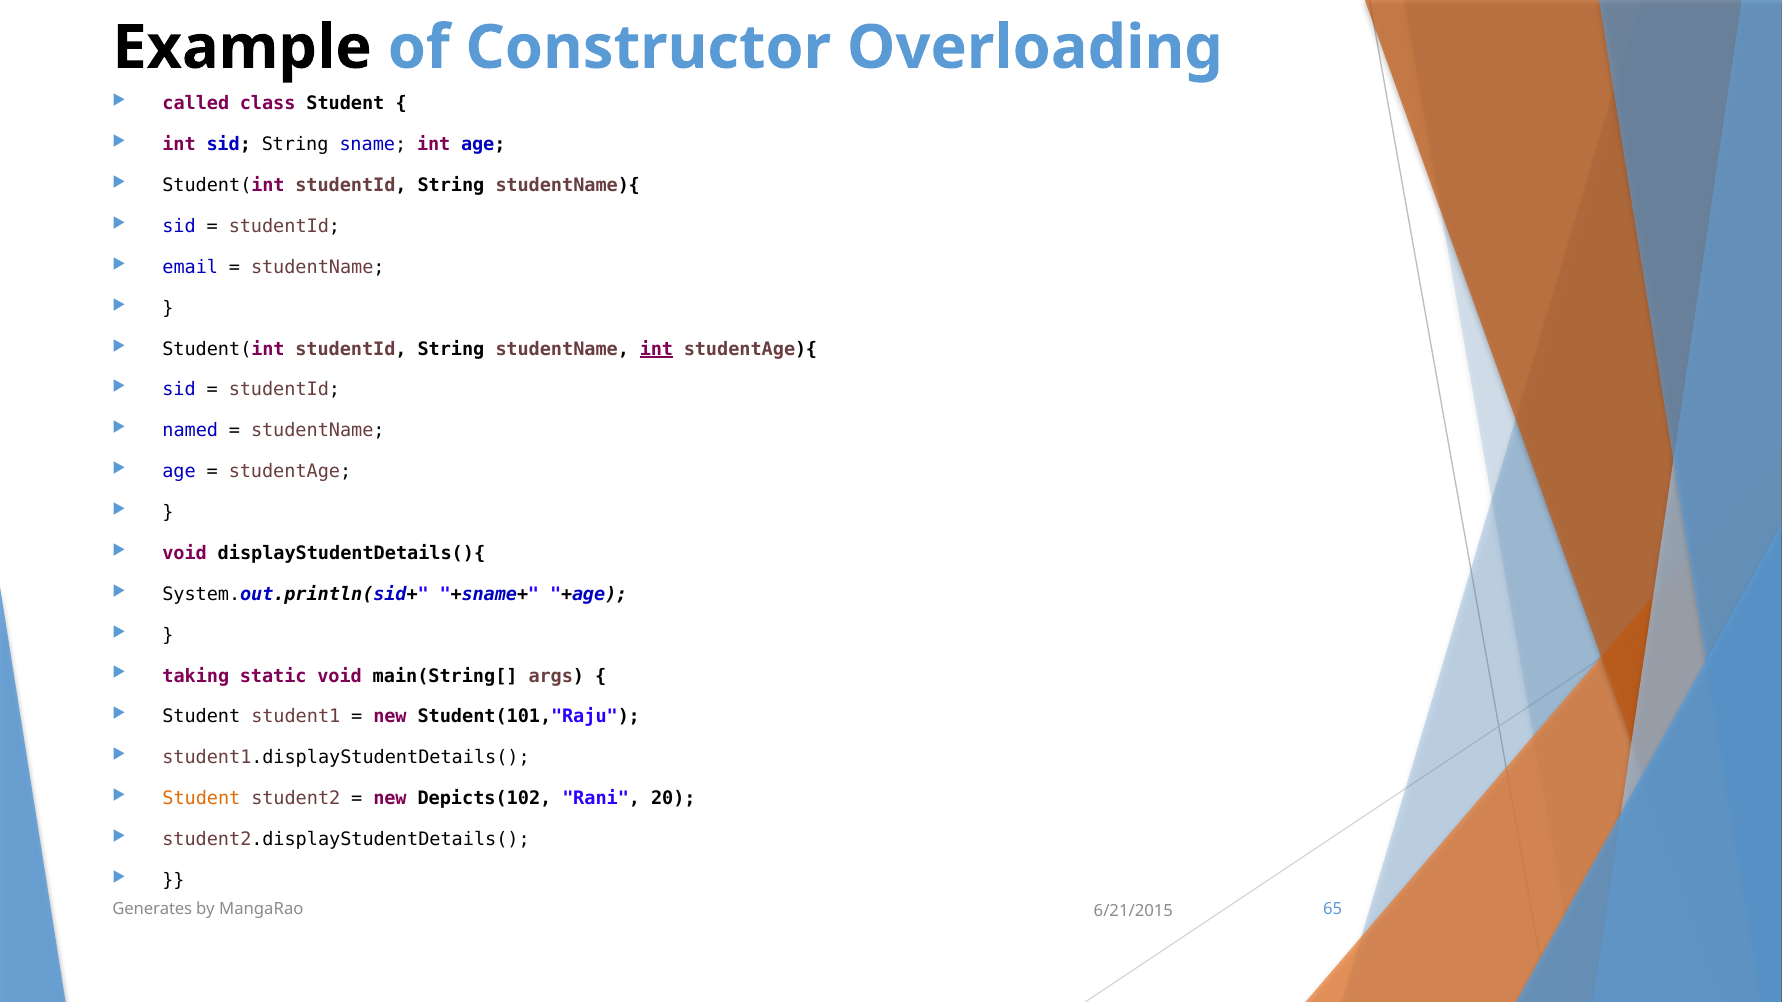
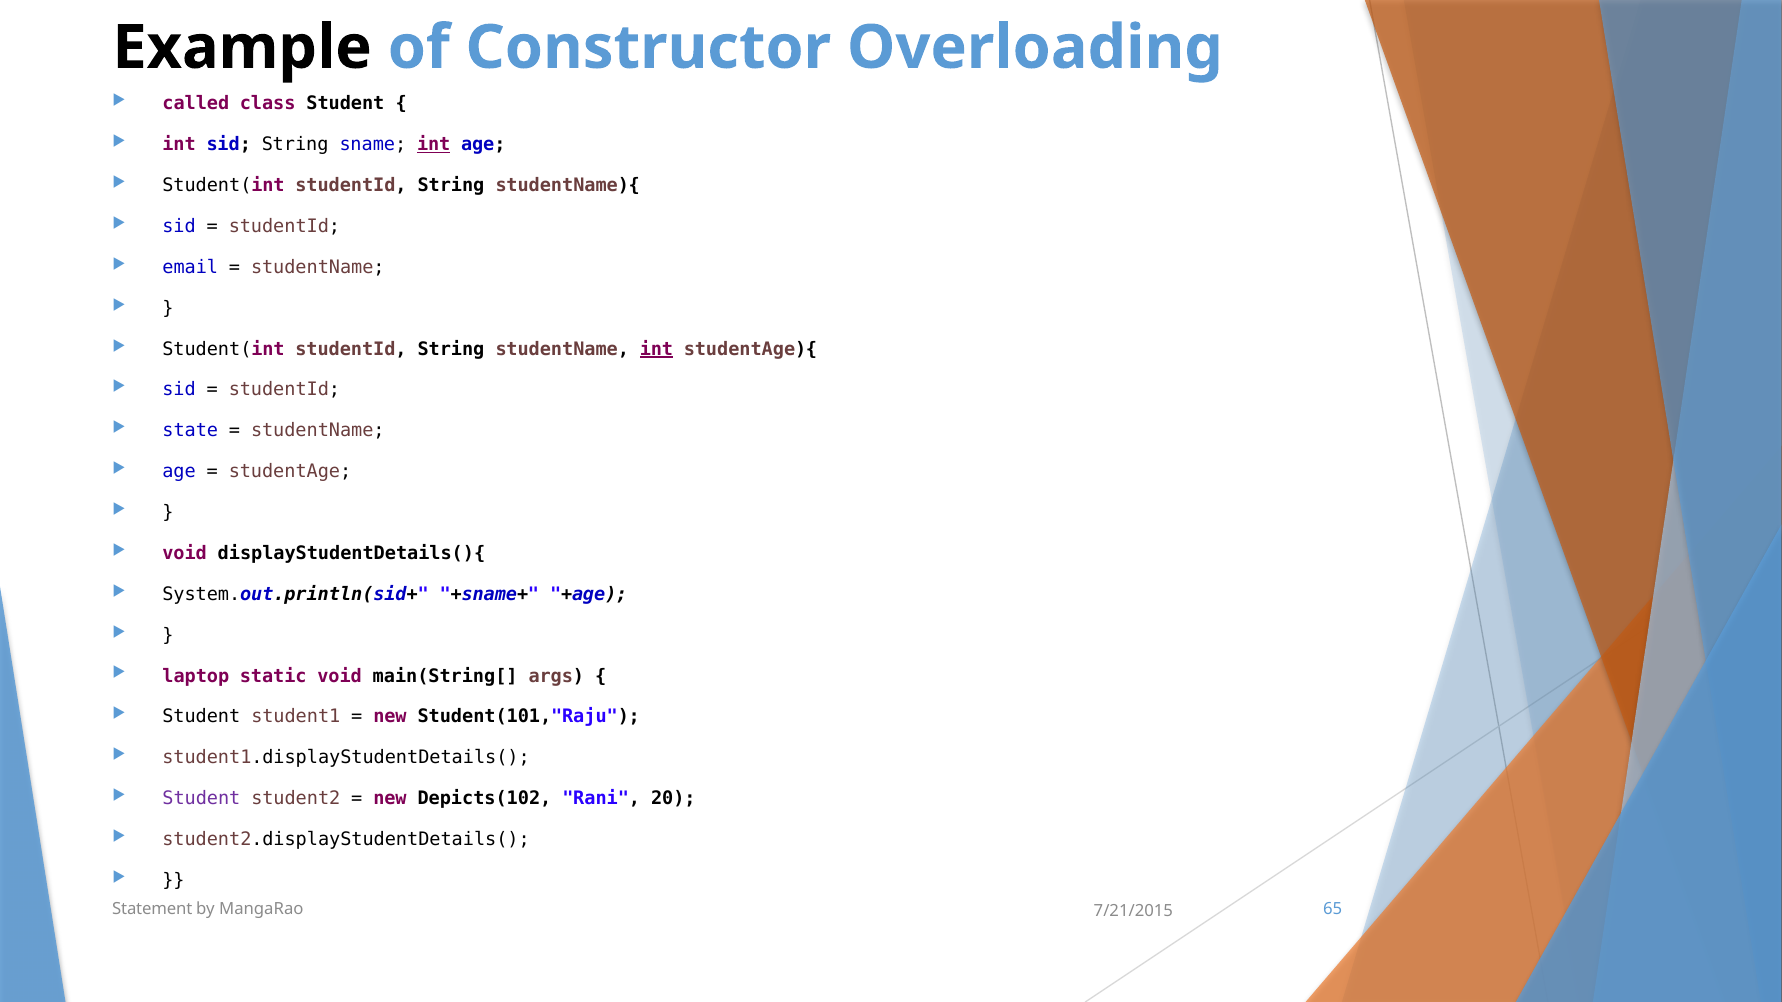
int underline: none -> present (434, 145)
named: named -> state (190, 431)
taking: taking -> laptop (196, 676)
Student colour: orange -> purple (201, 799)
Generates: Generates -> Statement (152, 909)
6/21/2015: 6/21/2015 -> 7/21/2015 (1133, 911)
